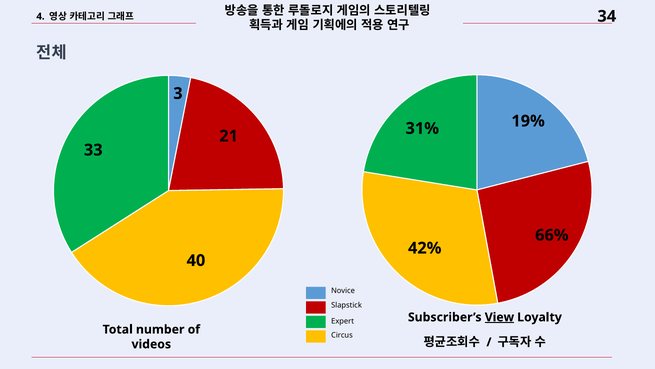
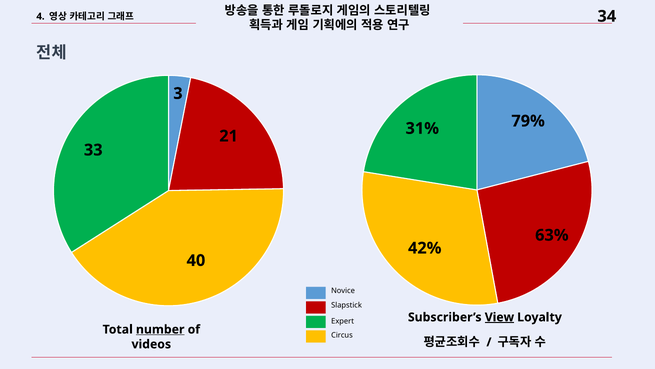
19%: 19% -> 79% (528, 121)
66%: 66% -> 63% (552, 235)
number underline: none -> present (160, 329)
